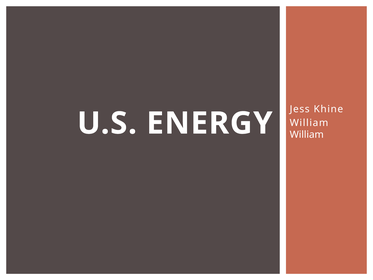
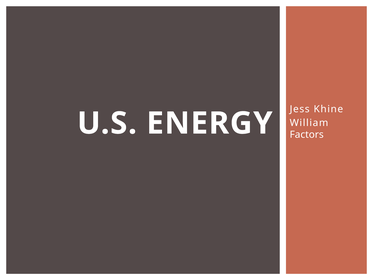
William: William -> Factors (307, 135)
